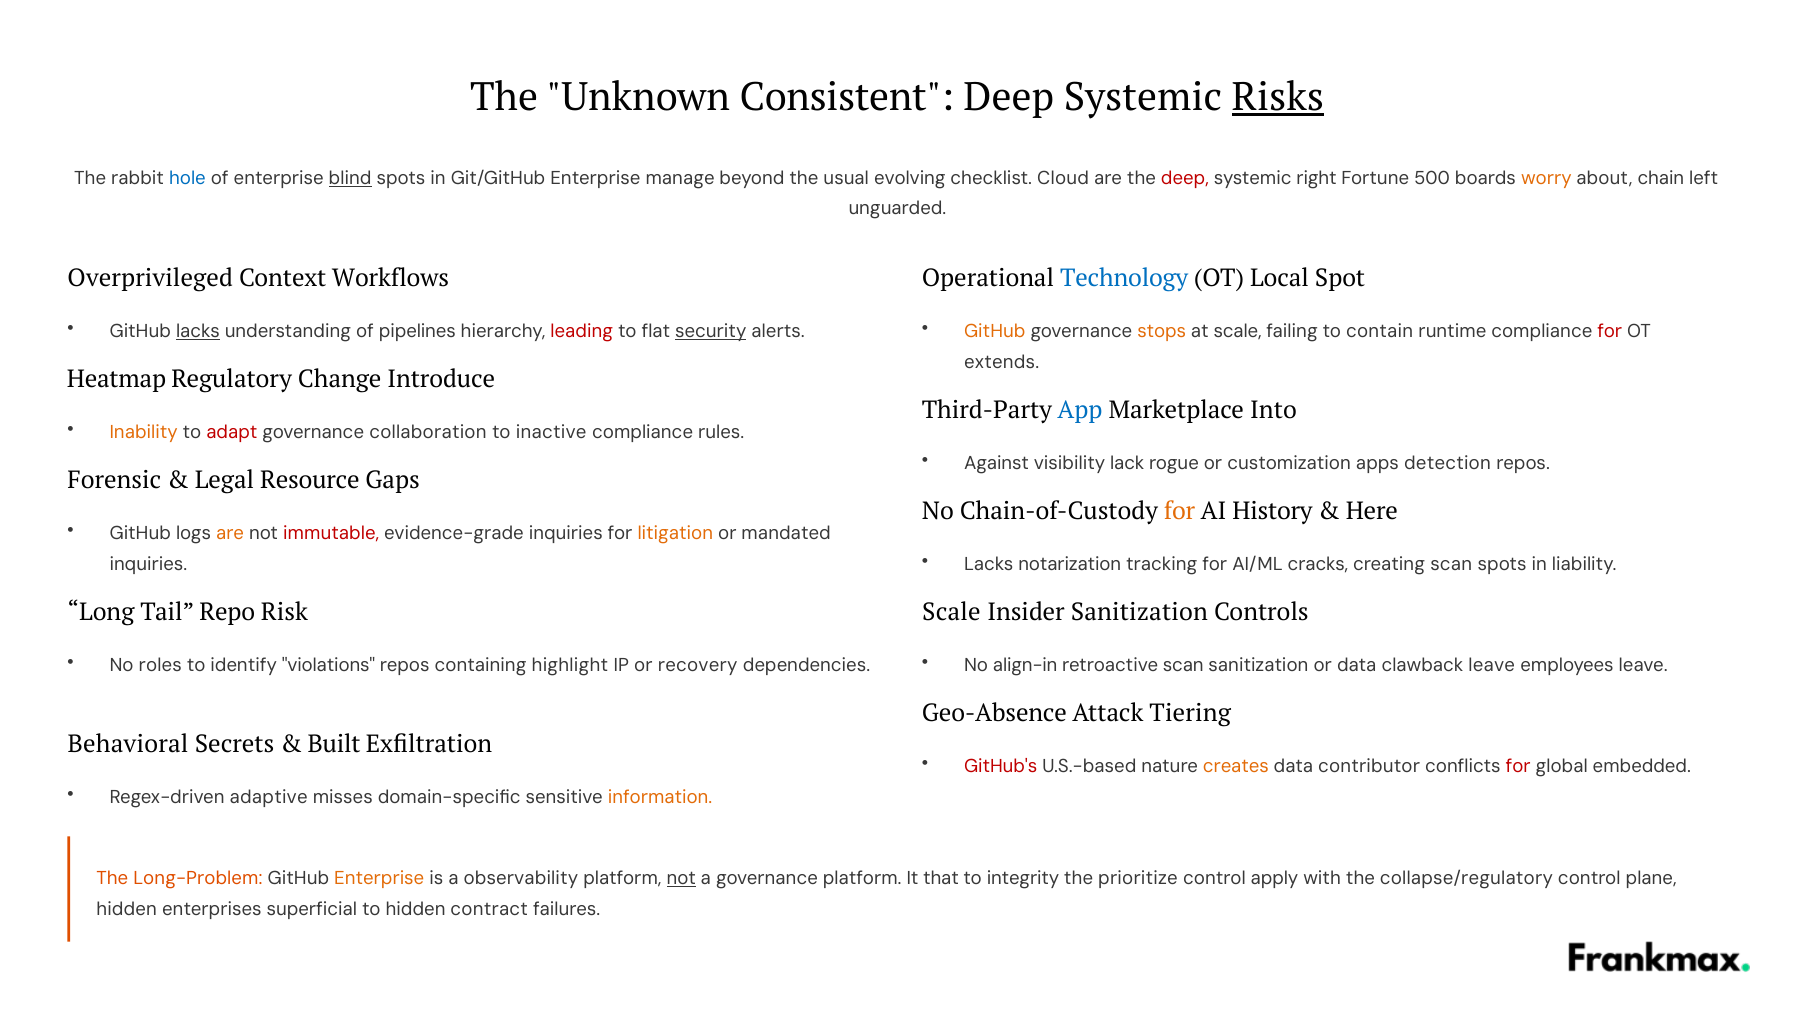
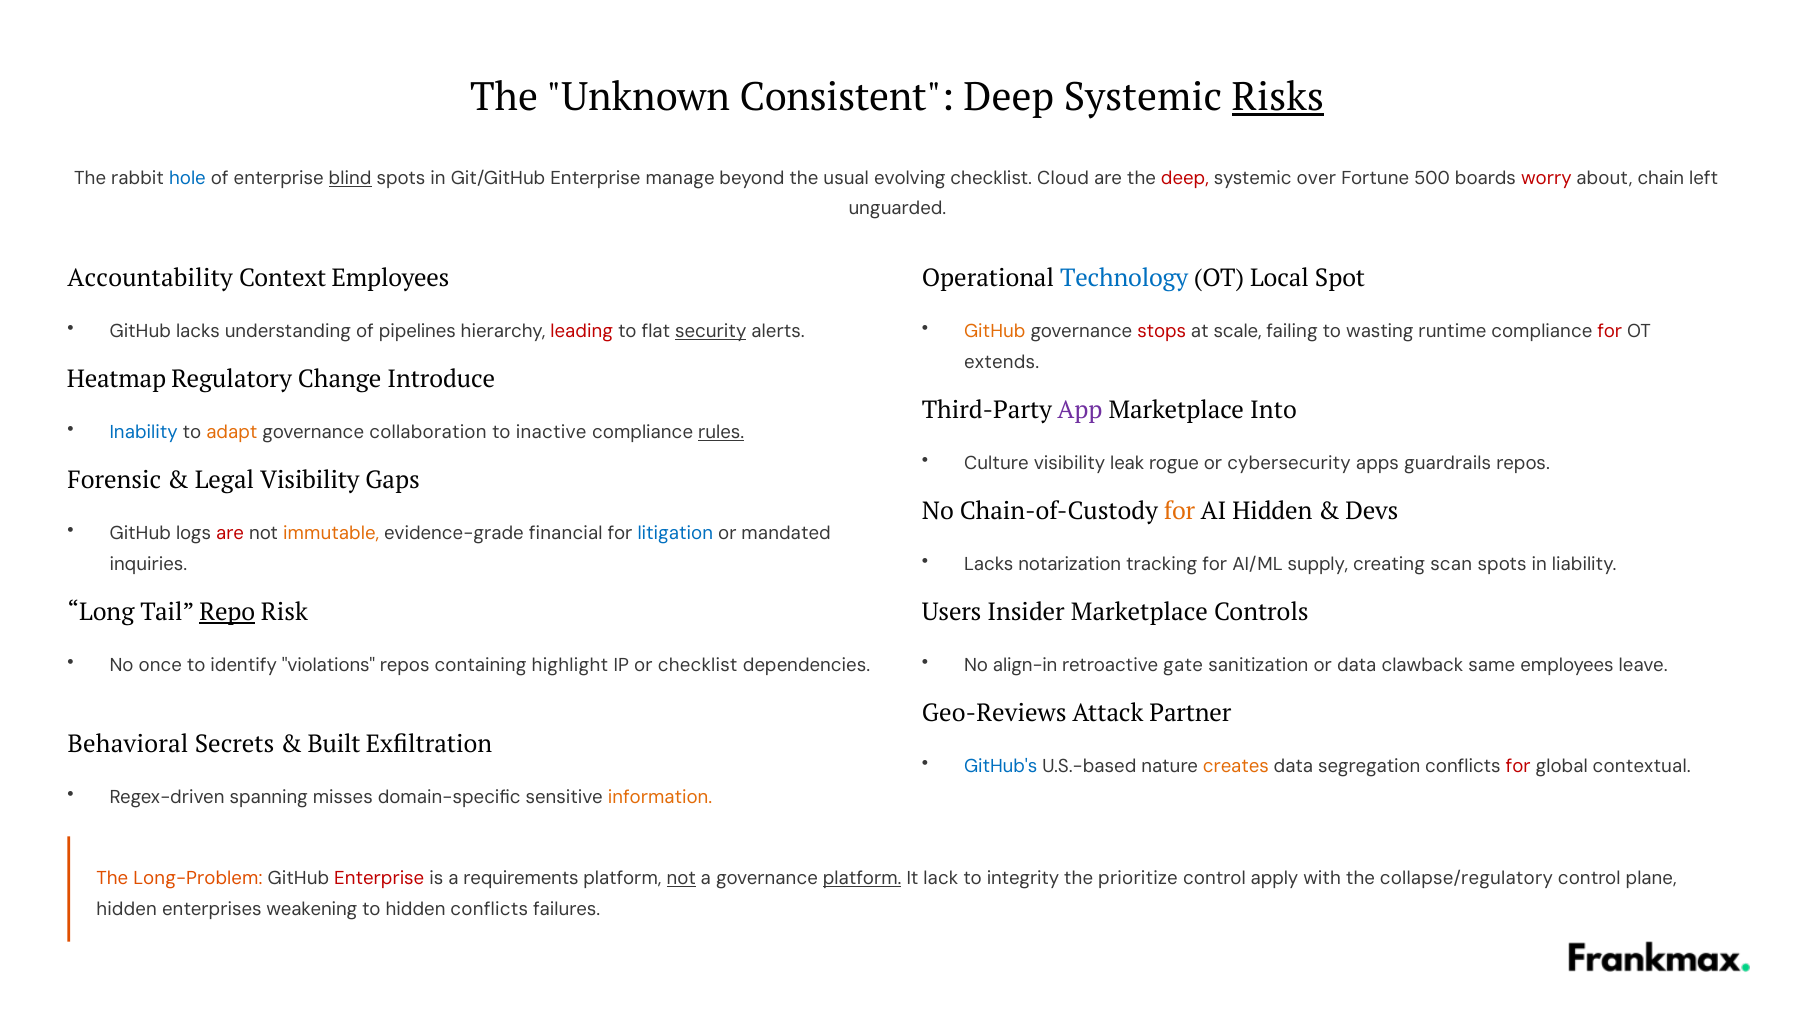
right: right -> over (1316, 178)
worry colour: orange -> red (1546, 178)
Overprivileged: Overprivileged -> Accountability (150, 278)
Context Workflows: Workflows -> Employees (391, 278)
lacks underline: present -> none (198, 332)
stops colour: orange -> red (1162, 332)
contain: contain -> wasting (1380, 332)
App colour: blue -> purple (1080, 410)
Inability colour: orange -> blue (144, 433)
adapt colour: red -> orange (232, 433)
rules underline: none -> present (721, 433)
Against: Against -> Culture (996, 463)
lack: lack -> leak (1127, 463)
customization: customization -> cybersecurity (1289, 463)
detection: detection -> guardrails (1448, 463)
Legal Resource: Resource -> Visibility (310, 480)
AI History: History -> Hidden (1272, 511)
Here: Here -> Devs (1372, 511)
are colour: orange -> red (230, 534)
immutable colour: red -> orange (331, 534)
evidence-grade inquiries: inquiries -> financial (566, 534)
litigation colour: orange -> blue (675, 534)
cracks: cracks -> supply (1318, 564)
Repo underline: none -> present (227, 612)
Scale: Scale -> Users (952, 612)
Insider Sanitization: Sanitization -> Marketplace (1139, 612)
roles: roles -> once (160, 666)
or recovery: recovery -> checklist (698, 666)
retroactive scan: scan -> gate (1183, 666)
clawback leave: leave -> same (1492, 666)
Geo-Absence: Geo-Absence -> Geo-Reviews (994, 713)
Tiering: Tiering -> Partner (1190, 713)
GitHub's colour: red -> blue (1001, 767)
contributor: contributor -> segregation (1369, 767)
embedded: embedded -> contextual (1642, 767)
adaptive: adaptive -> spanning (269, 797)
Enterprise colour: orange -> red (379, 878)
observability: observability -> requirements (521, 878)
platform underline: none -> present (862, 878)
that: that -> lack (941, 878)
superficial: superficial -> weakening (312, 909)
hidden contract: contract -> conflicts (489, 909)
